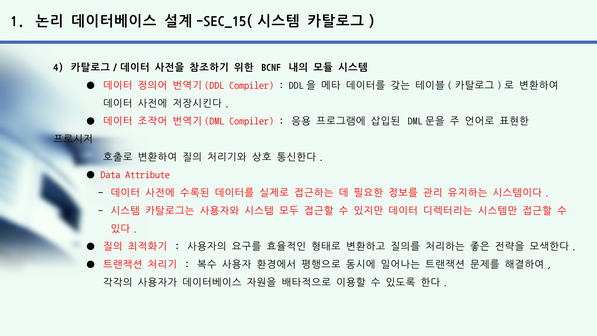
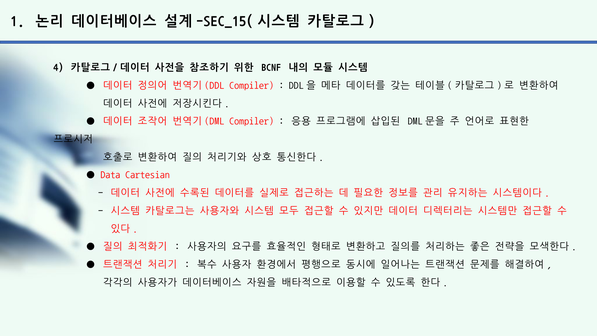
Attribute: Attribute -> Cartesian (148, 175)
